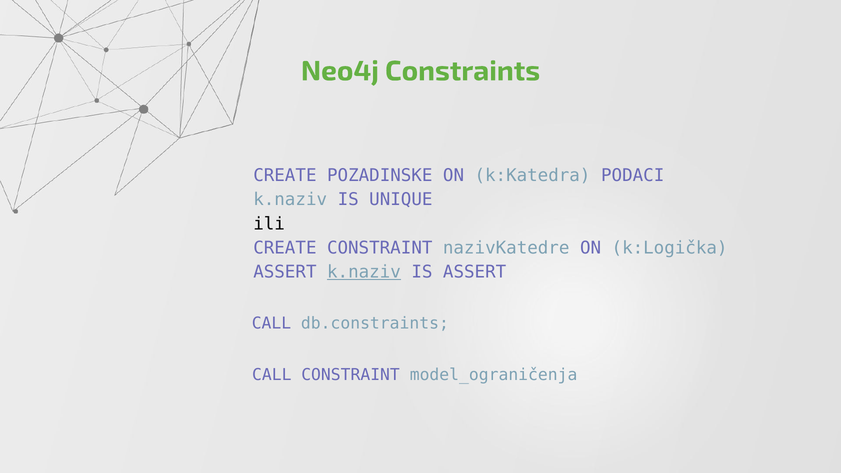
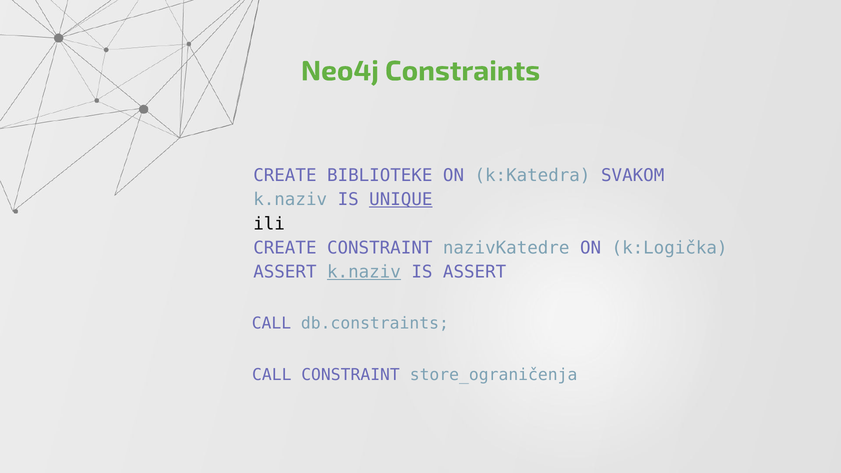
POZADINSKE: POZADINSKE -> BIBLIOTEKE (380, 176)
PODACI: PODACI -> SVAKOM (633, 176)
UNIQUE underline: none -> present (401, 200)
model_ograničenja: model_ograničenja -> store_ograničenja (494, 375)
